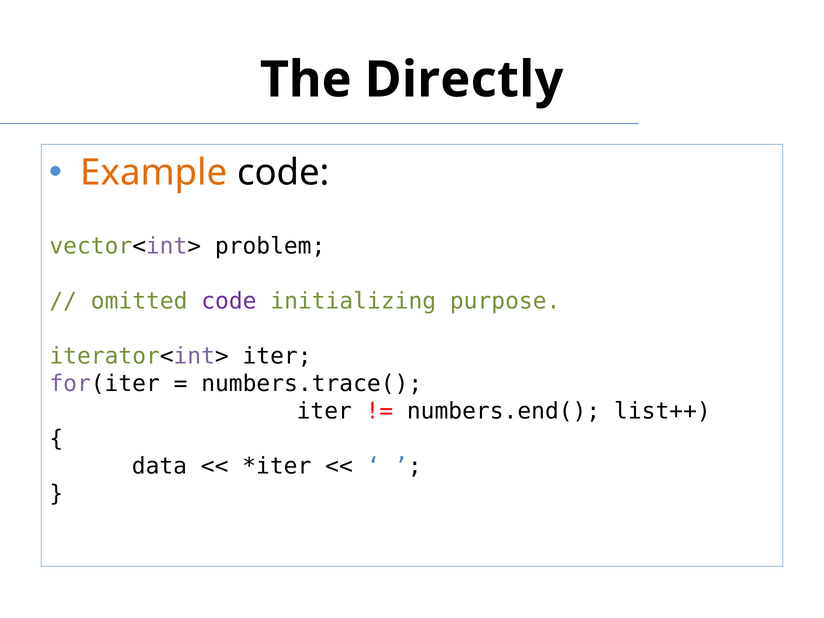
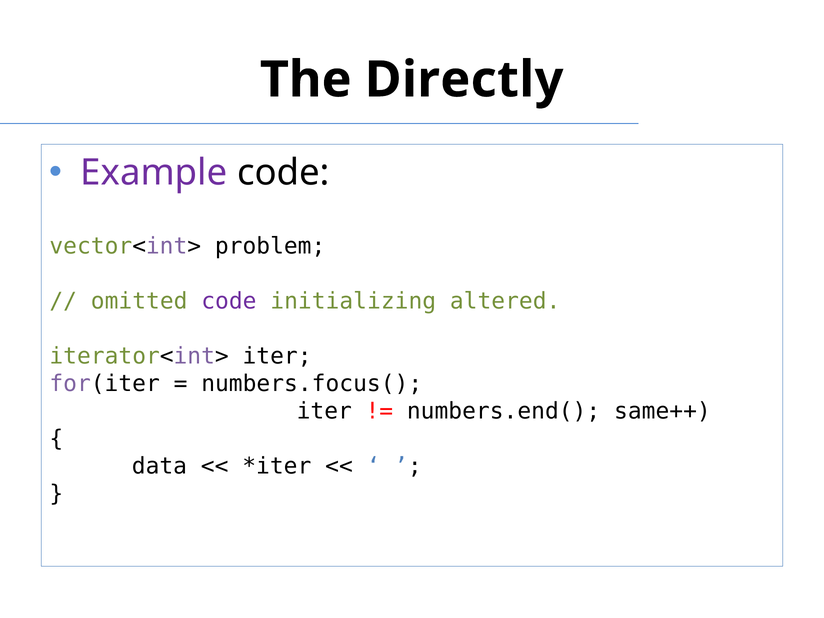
Example colour: orange -> purple (154, 173)
purpose: purpose -> altered (505, 301)
numbers.trace(: numbers.trace( -> numbers.focus( (312, 384)
list++: list++ -> same++ (662, 411)
